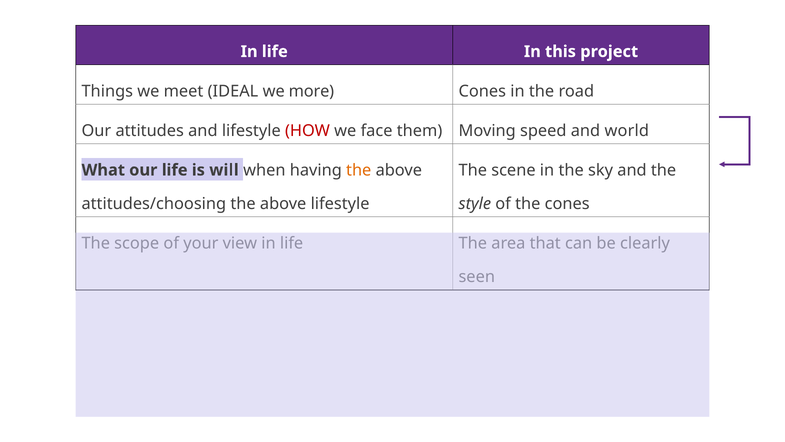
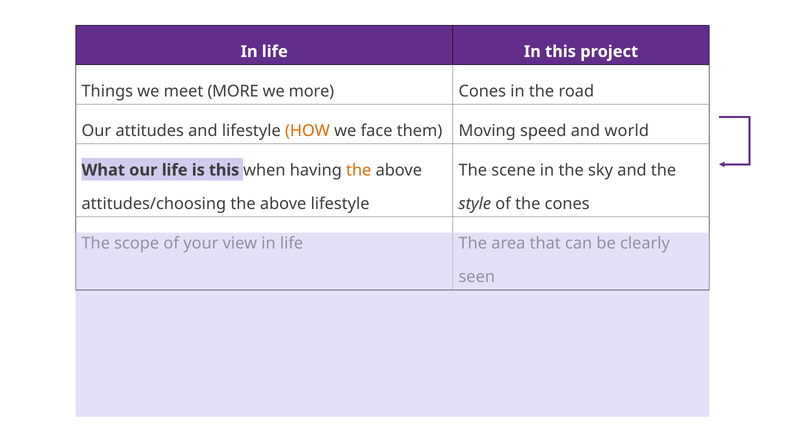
meet IDEAL: IDEAL -> MORE (233, 91)
HOW colour: red -> orange (308, 130)
is will: will -> this (224, 170)
